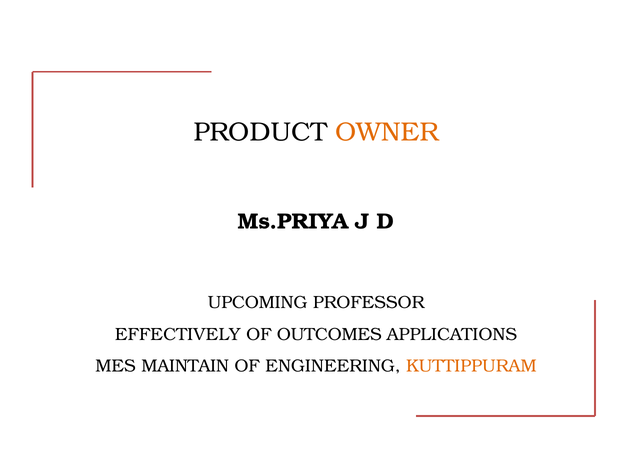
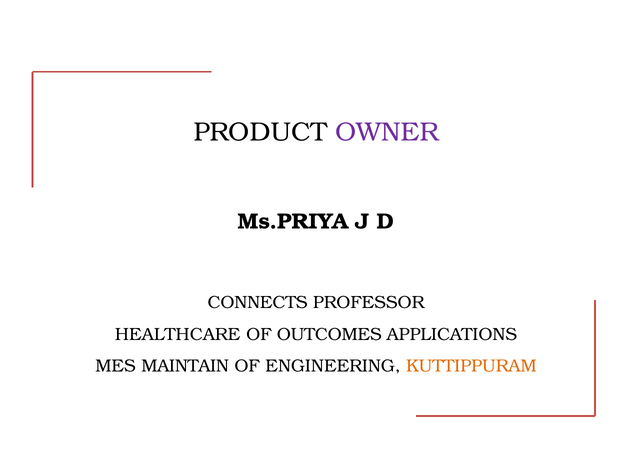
OWNER colour: orange -> purple (387, 132)
UPCOMING: UPCOMING -> CONNECTS (258, 303)
EFFECTIVELY: EFFECTIVELY -> HEALTHCARE (178, 334)
